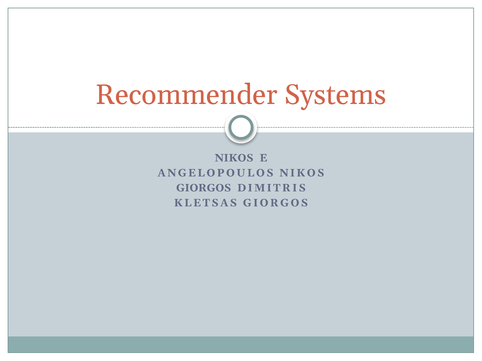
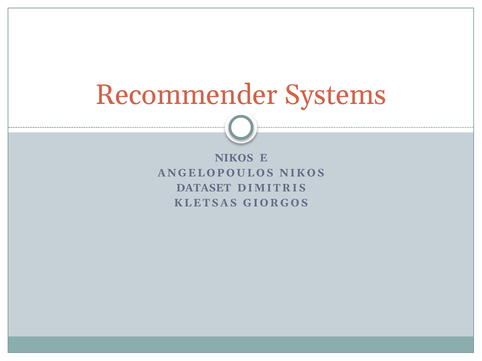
GIORGOS: GIORGOS -> DATASET (204, 188)
